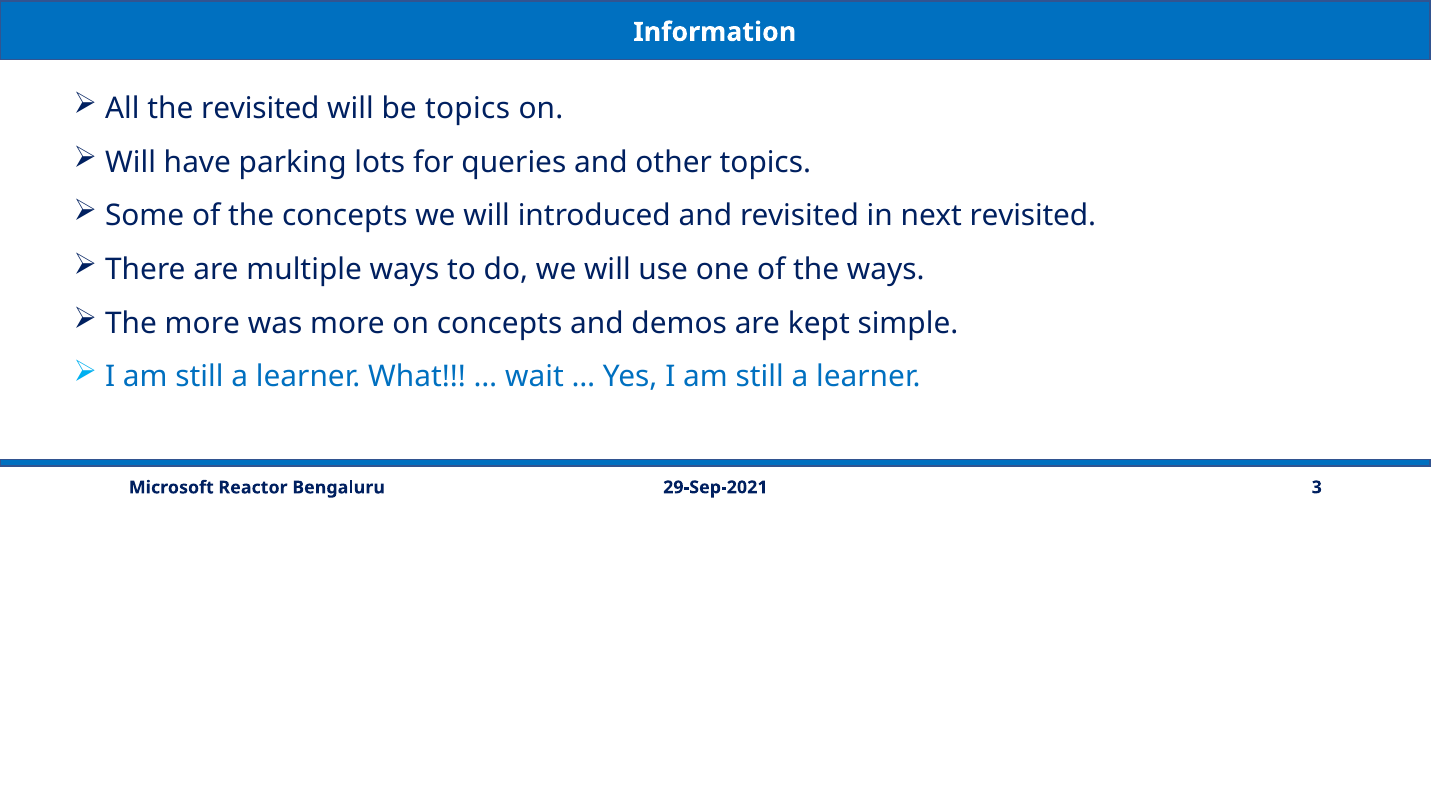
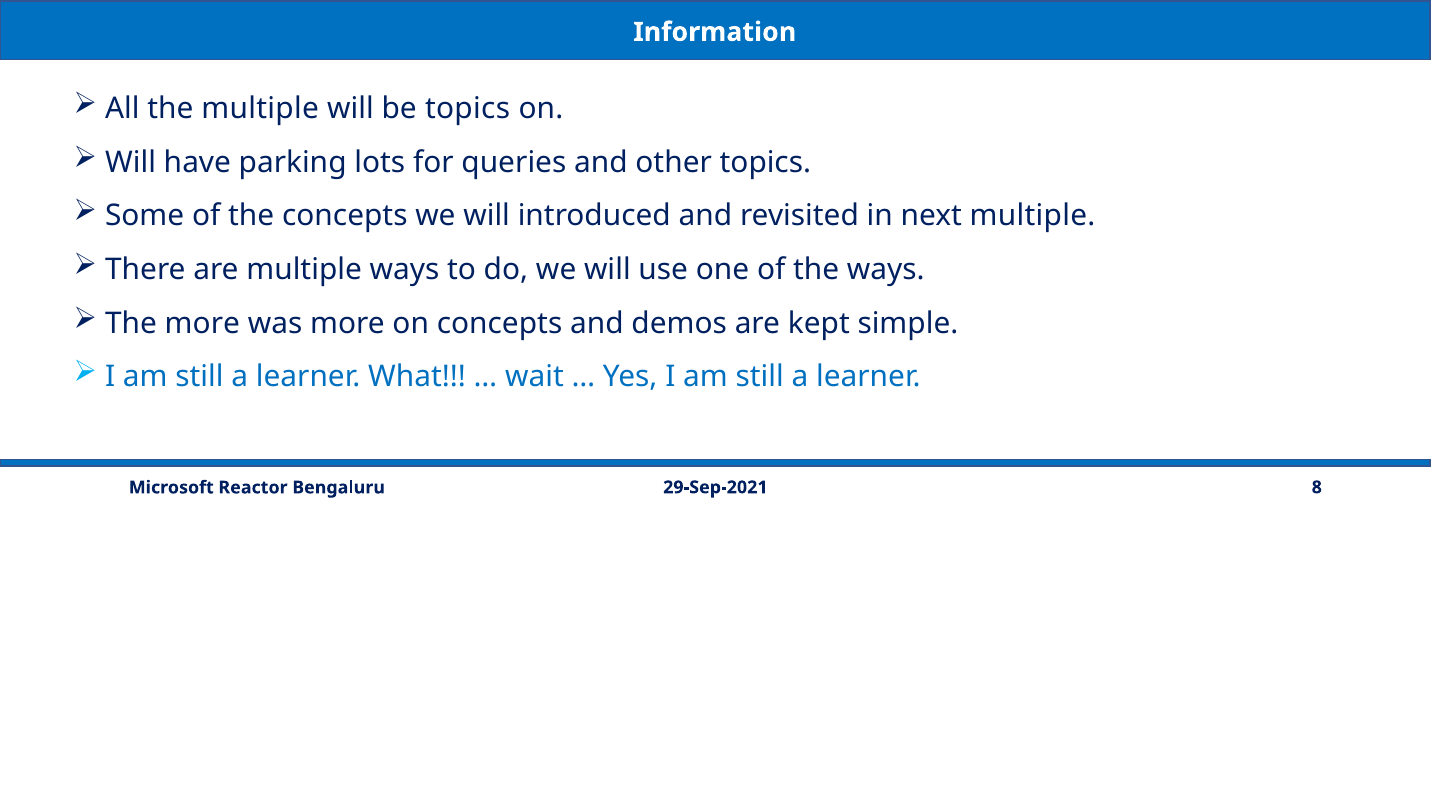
the revisited: revisited -> multiple (260, 109)
next revisited: revisited -> multiple (1033, 216)
3: 3 -> 8 (1317, 487)
